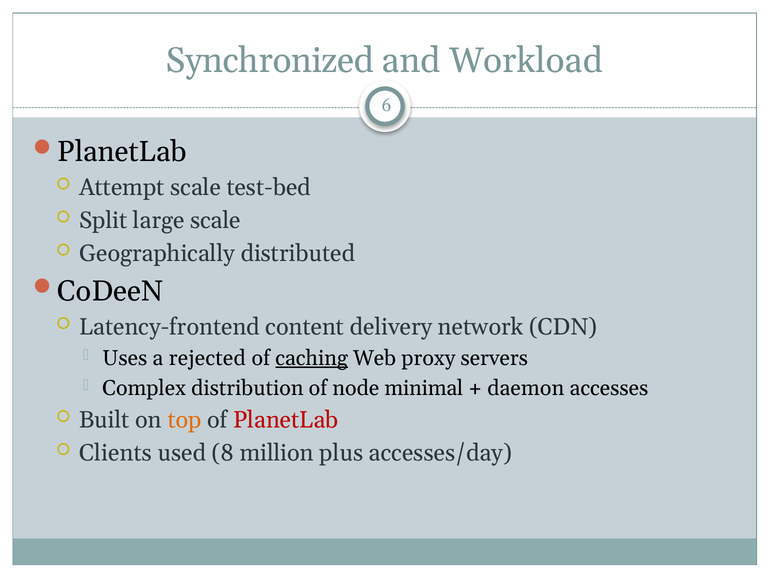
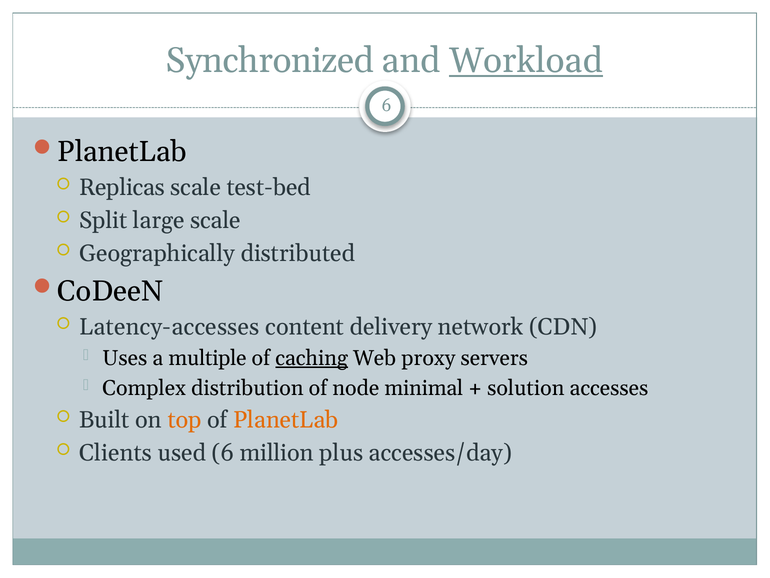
Workload underline: none -> present (526, 61)
Attempt: Attempt -> Replicas (122, 187)
Latency-frontend: Latency-frontend -> Latency-accesses (169, 327)
rejected: rejected -> multiple (208, 358)
daemon: daemon -> solution (526, 388)
PlanetLab colour: red -> orange (286, 419)
used 8: 8 -> 6 (223, 452)
